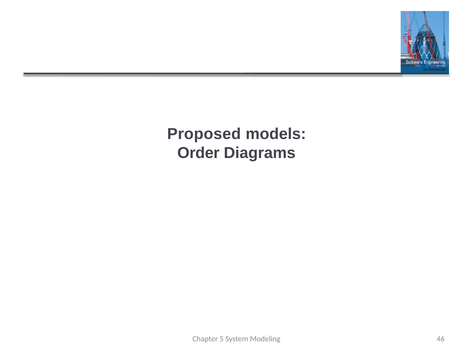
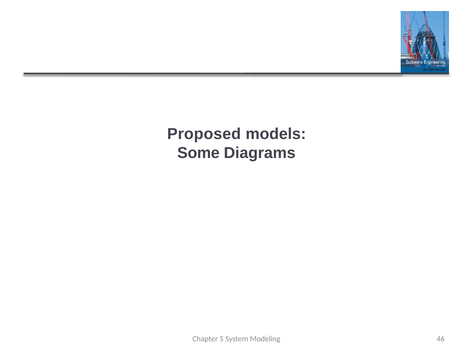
Order: Order -> Some (198, 153)
